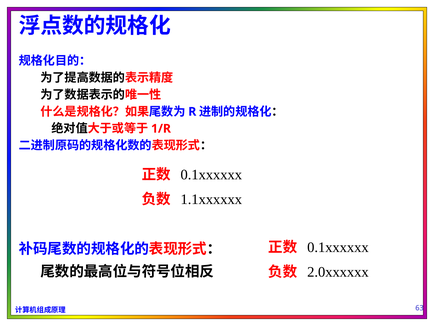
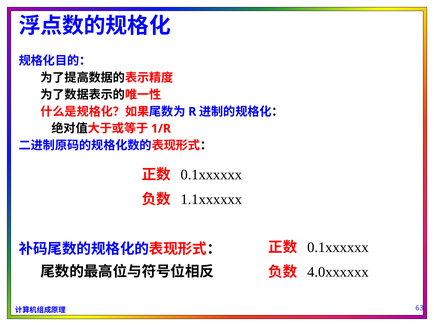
2.0xxxxxx: 2.0xxxxxx -> 4.0xxxxxx (338, 271)
